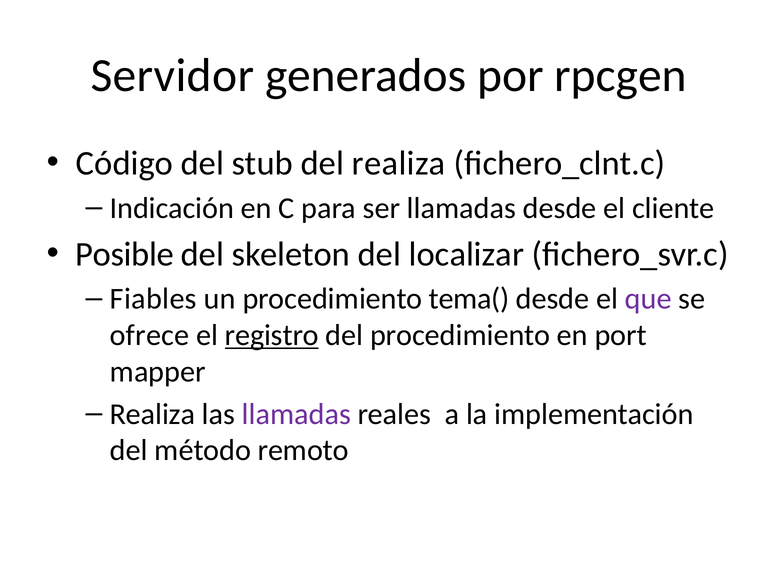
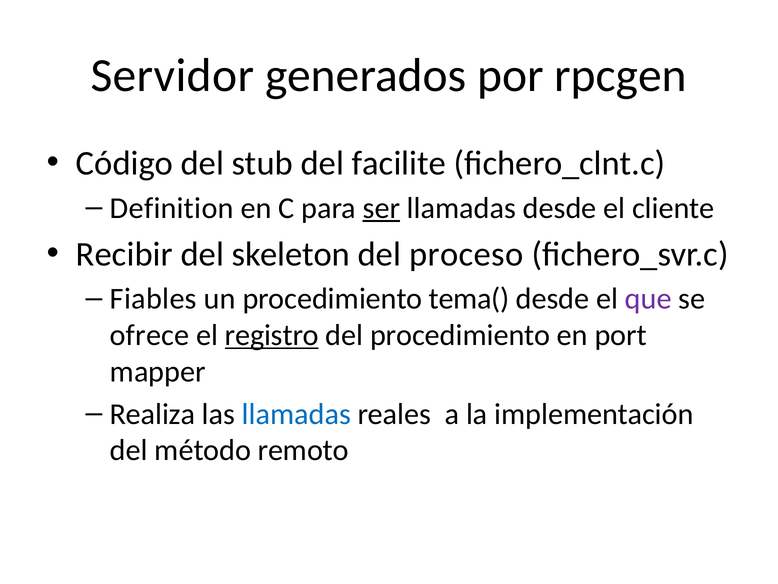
del realiza: realiza -> facilite (399, 163)
Indicación: Indicación -> Definition (172, 208)
ser underline: none -> present (381, 208)
Posible: Posible -> Recibir (124, 254)
localizar: localizar -> proceso (466, 254)
llamadas colour: purple -> blue (296, 414)
